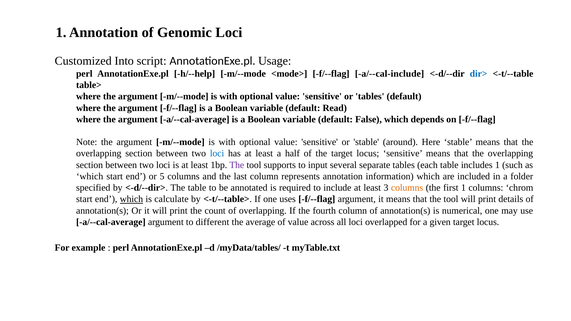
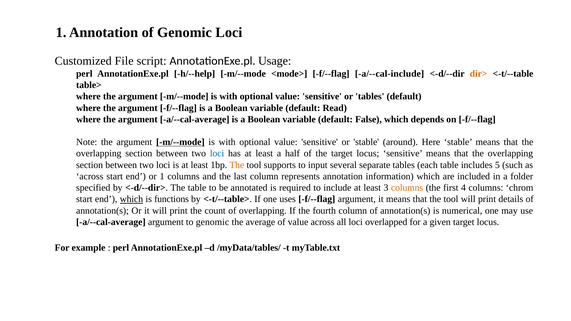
Into: Into -> File (124, 61)
dir> colour: blue -> orange (479, 74)
m/--mode underline: none -> present (180, 142)
The colour: purple -> orange (237, 165)
includes 1: 1 -> 5 (497, 165)
which: which -> across (90, 176)
or 5: 5 -> 1 (162, 176)
first 1: 1 -> 4 (463, 188)
calculate: calculate -> functions (172, 199)
to different: different -> genomic (213, 222)
